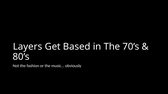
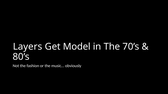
Based: Based -> Model (77, 47)
